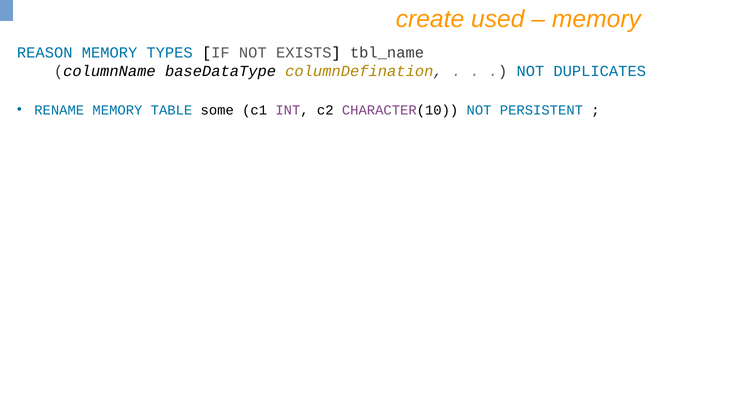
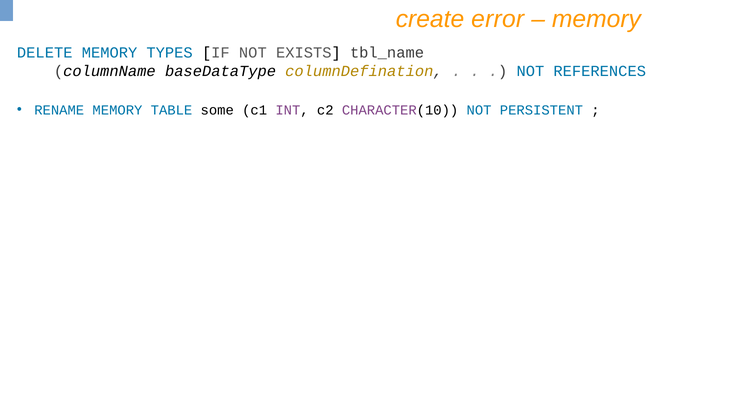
used: used -> error (498, 19)
REASON: REASON -> DELETE (45, 53)
DUPLICATES: DUPLICATES -> REFERENCES (600, 71)
